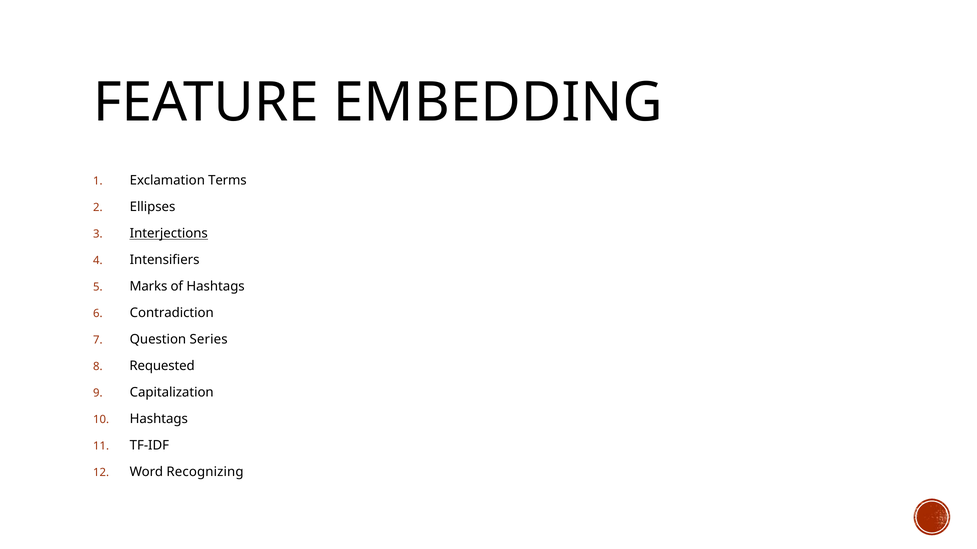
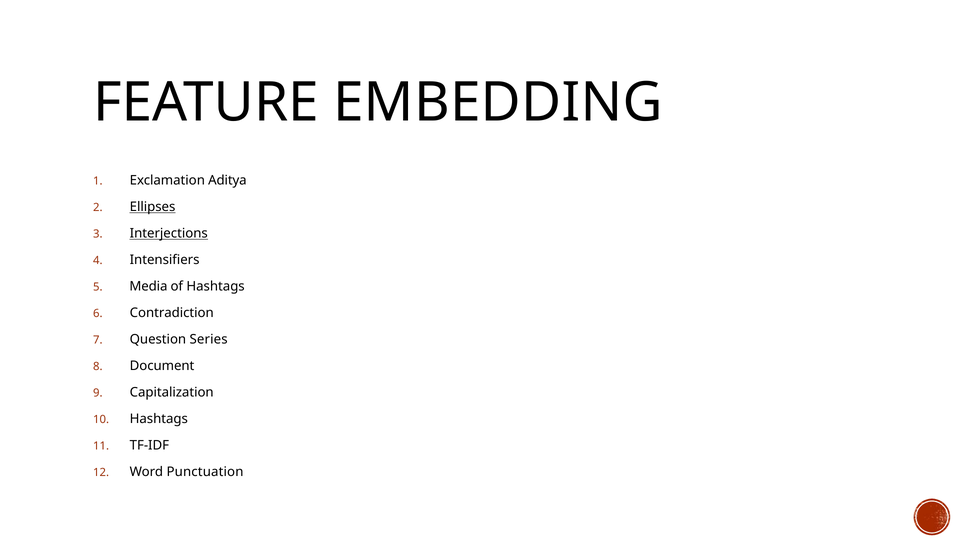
Terms: Terms -> Aditya (227, 181)
Ellipses underline: none -> present (153, 207)
Marks: Marks -> Media (148, 287)
Requested: Requested -> Document (162, 366)
Recognizing: Recognizing -> Punctuation (205, 472)
